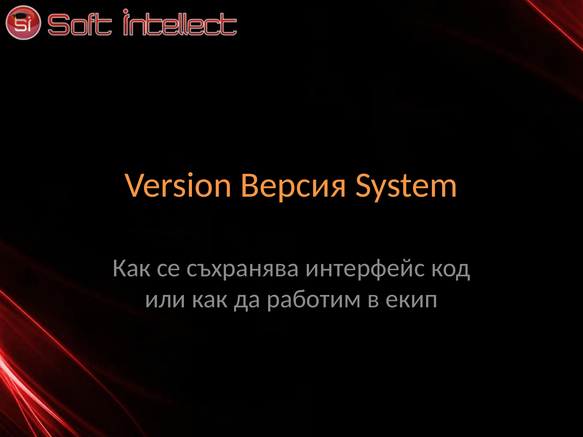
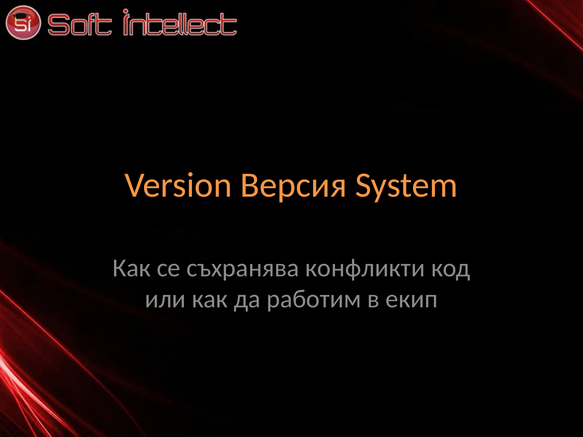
интерфейс: интерфейс -> конфликти (365, 268)
